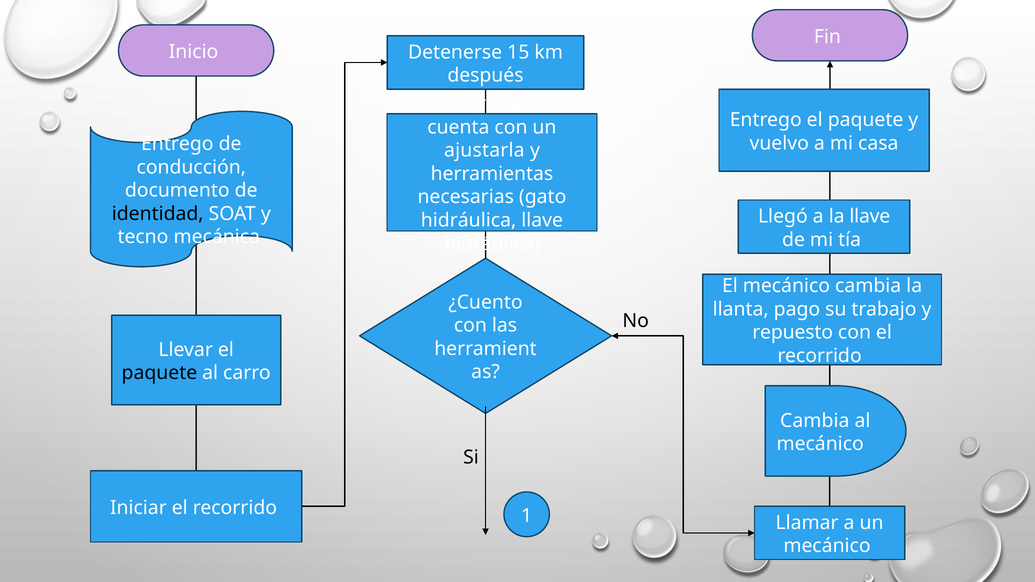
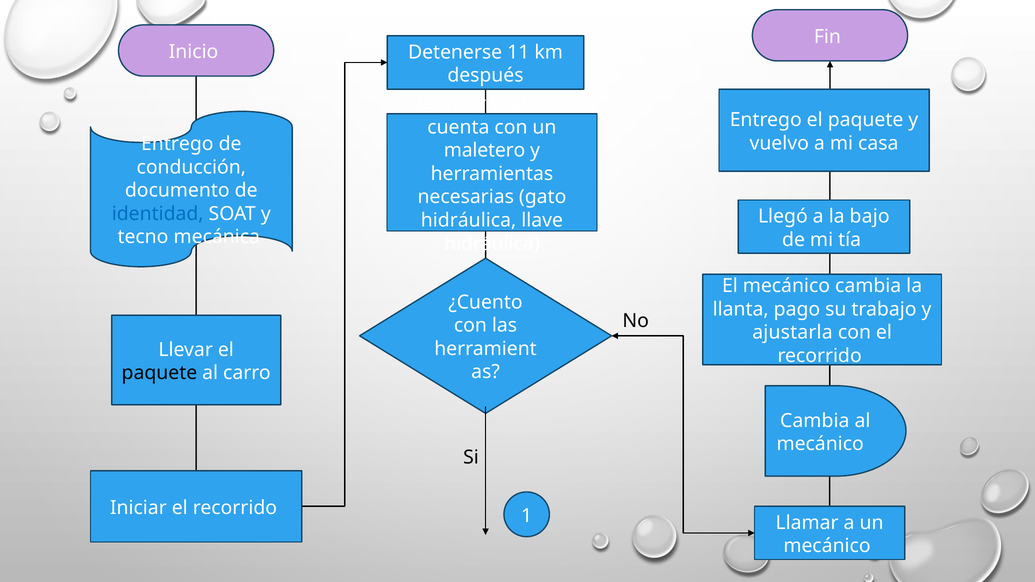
15: 15 -> 11 (518, 52)
ajustarla: ajustarla -> maletero (485, 151)
identidad colour: black -> blue (158, 214)
la llave: llave -> bajo (870, 216)
repuesto: repuesto -> ajustarla (792, 333)
